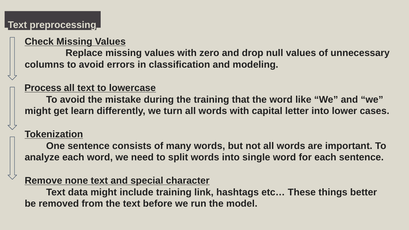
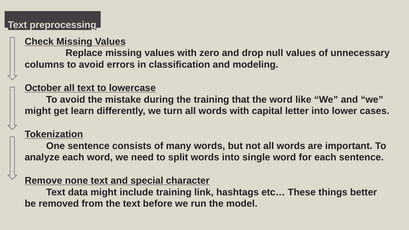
Process: Process -> October (43, 88)
